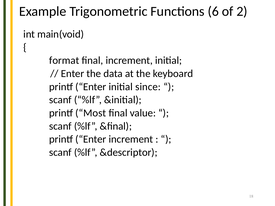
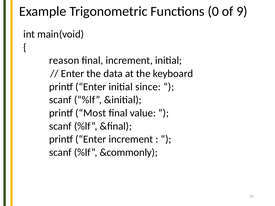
6: 6 -> 0 (213, 11)
2: 2 -> 9 (242, 11)
format: format -> reason (64, 61)
&descriptor: &descriptor -> &commonly (129, 153)
